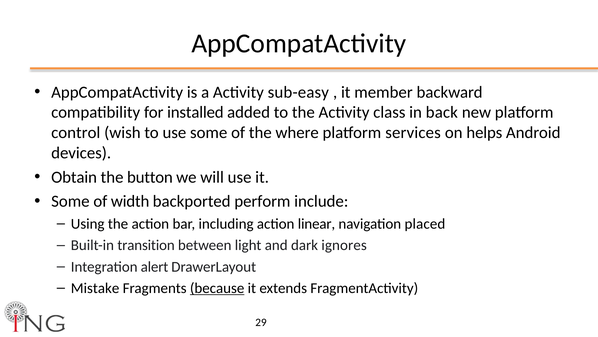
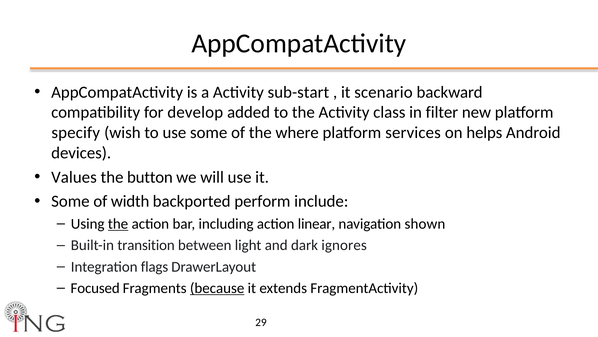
sub-easy: sub-easy -> sub-start (298, 92)
member: member -> scenario (383, 92)
installed: installed -> develop (195, 112)
back: back -> filter (442, 112)
control: control -> specify (76, 132)
Obtain: Obtain -> Values (74, 177)
the underline: none -> present (118, 223)
placed: placed -> shown (425, 223)
alert: alert -> flags (154, 266)
Mistake: Mistake -> Focused (95, 288)
